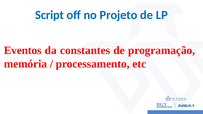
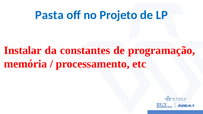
Script: Script -> Pasta (49, 15)
Eventos: Eventos -> Instalar (23, 50)
